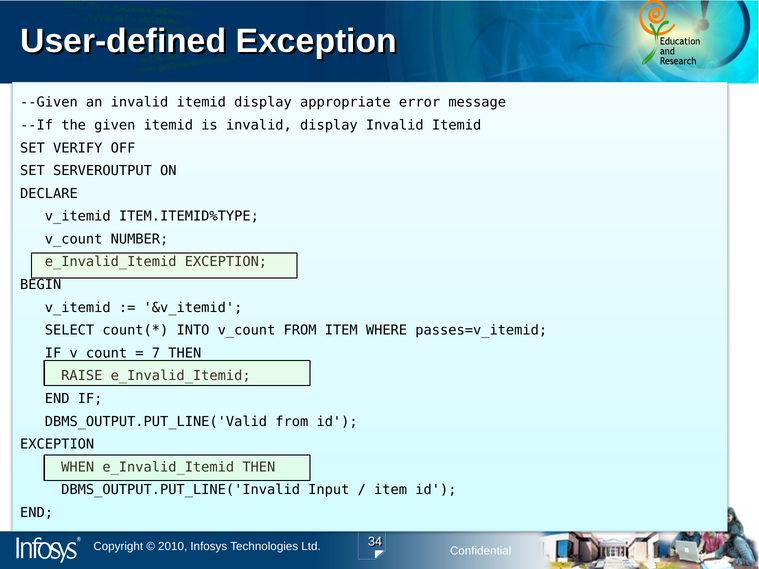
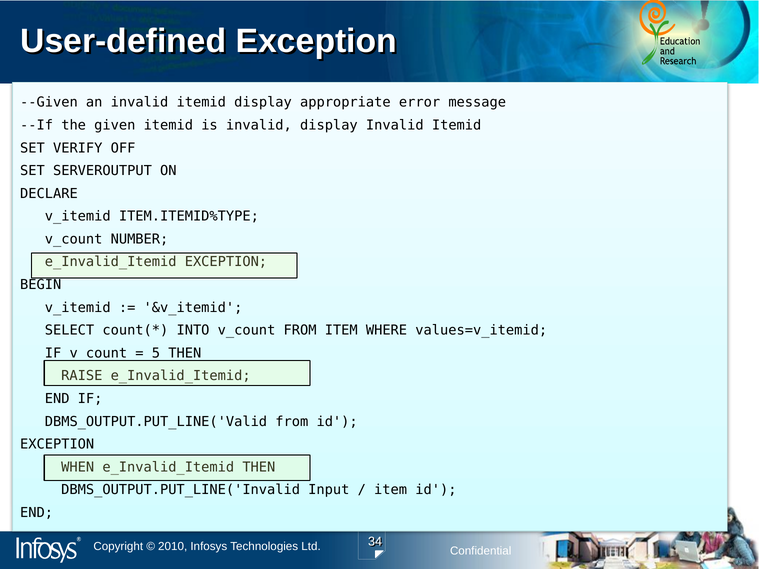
passes=v_itemid: passes=v_itemid -> values=v_itemid (481, 330)
7: 7 -> 5 (156, 353)
